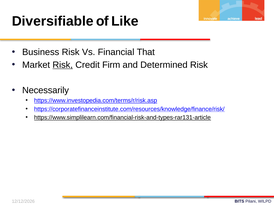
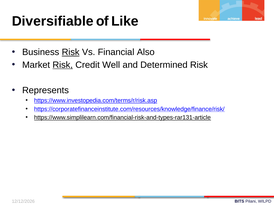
Risk underline: none -> present (71, 52)
That: That -> Also (146, 52)
Firm: Firm -> Well (111, 65)
Necessarily: Necessarily -> Represents (45, 91)
